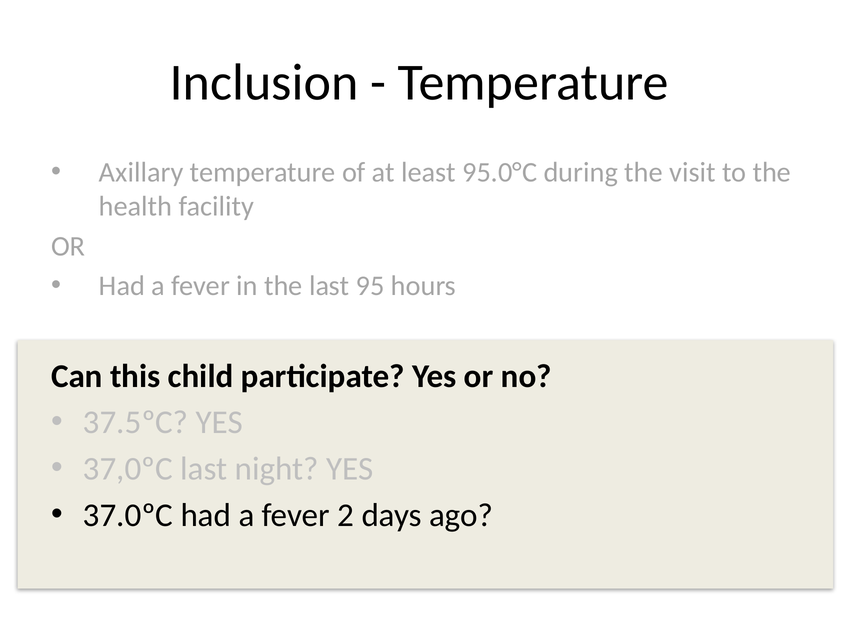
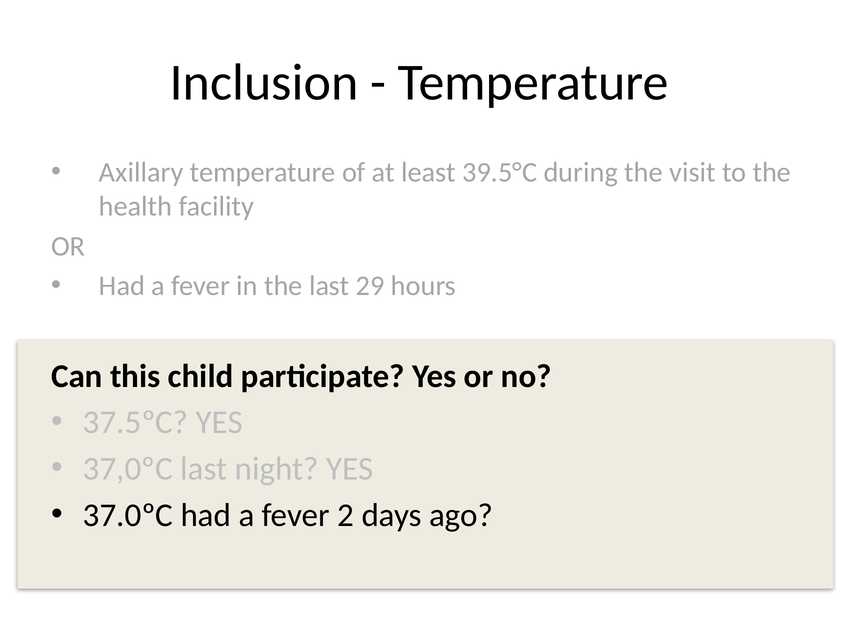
95.0°C: 95.0°C -> 39.5°C (500, 172)
95: 95 -> 29 (370, 286)
